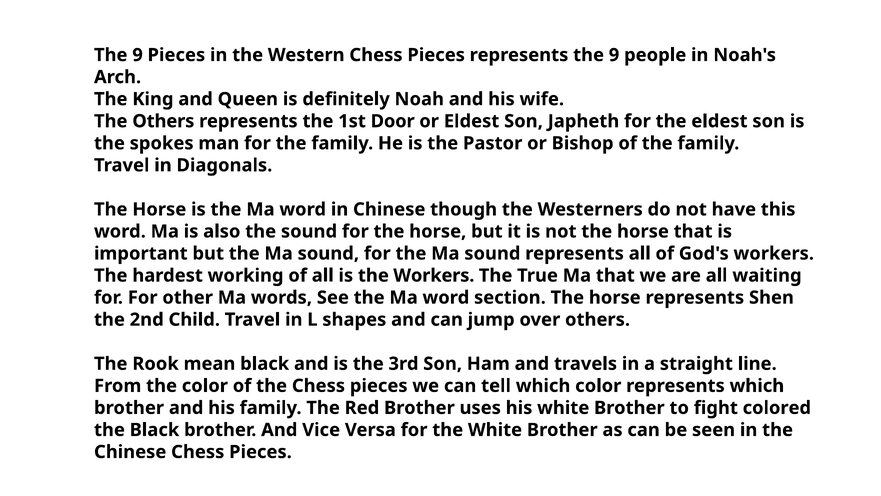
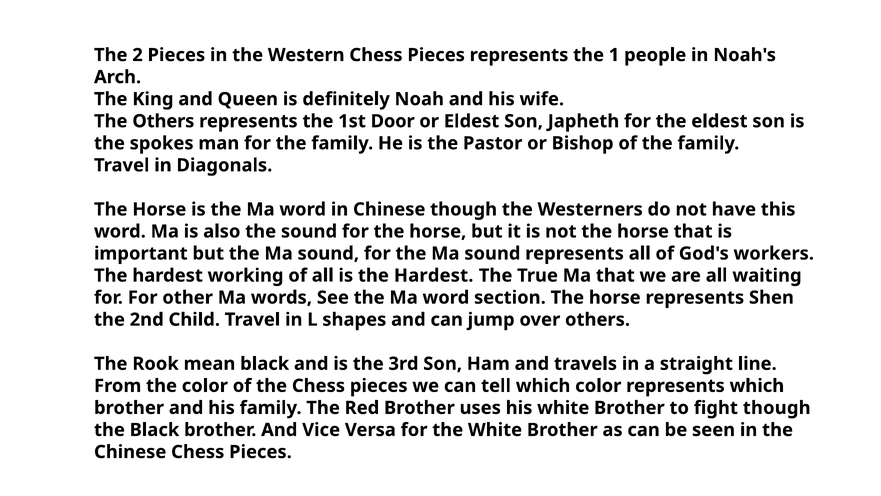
9: 9 -> 2 (138, 55)
represents the 9: 9 -> 1 (614, 55)
is the Workers: Workers -> Hardest (434, 275)
fight colored: colored -> though (777, 408)
